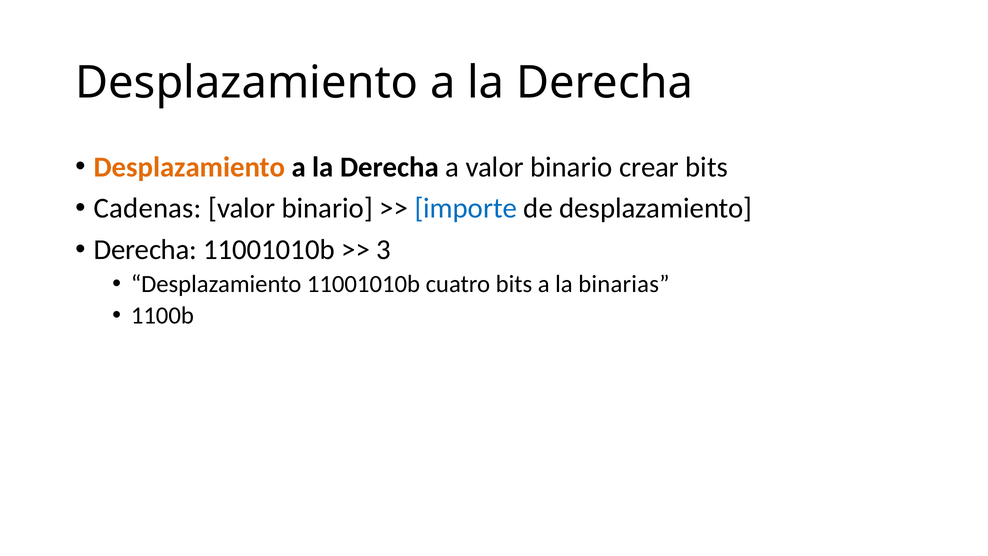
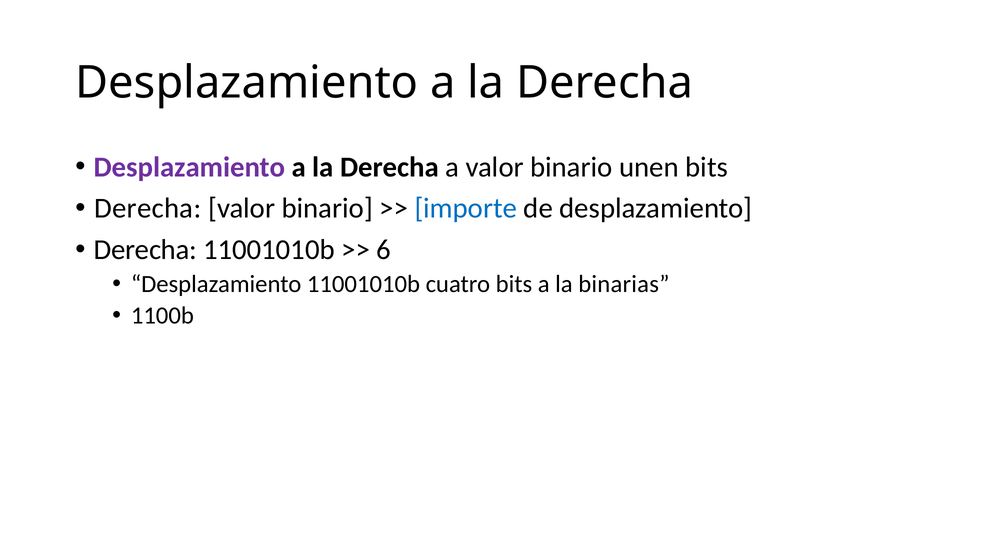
Desplazamiento colour: orange -> purple (190, 167)
crear: crear -> unen (649, 167)
Cadenas: Cadenas -> Derecha (148, 208)
3: 3 -> 6 (384, 250)
